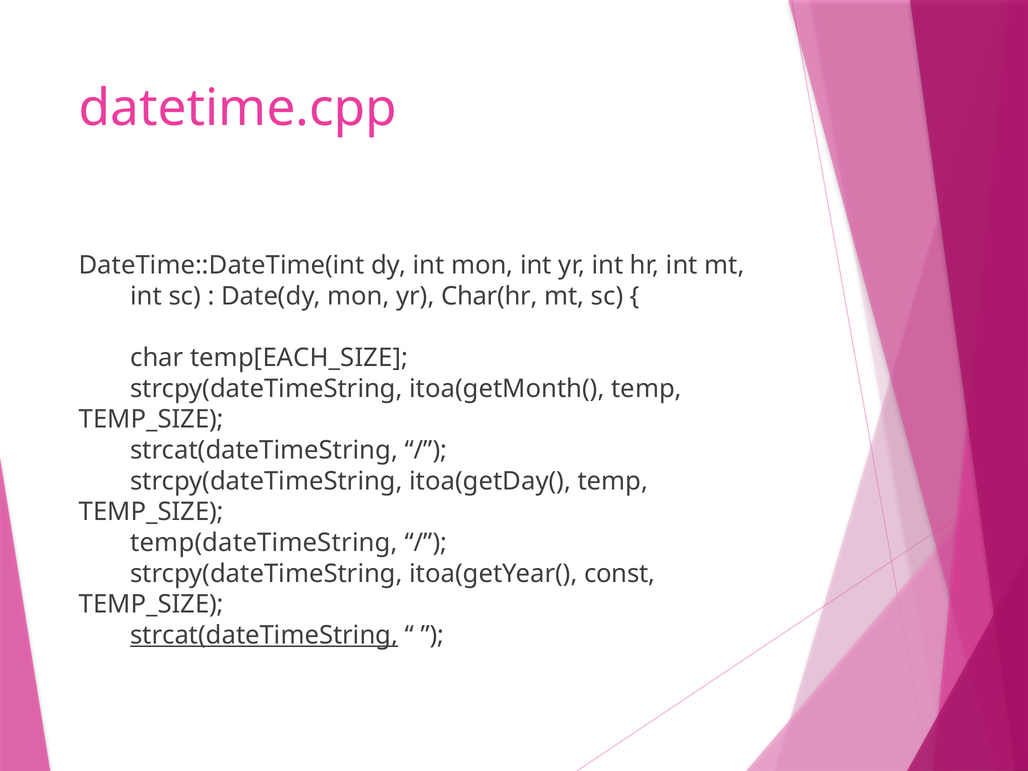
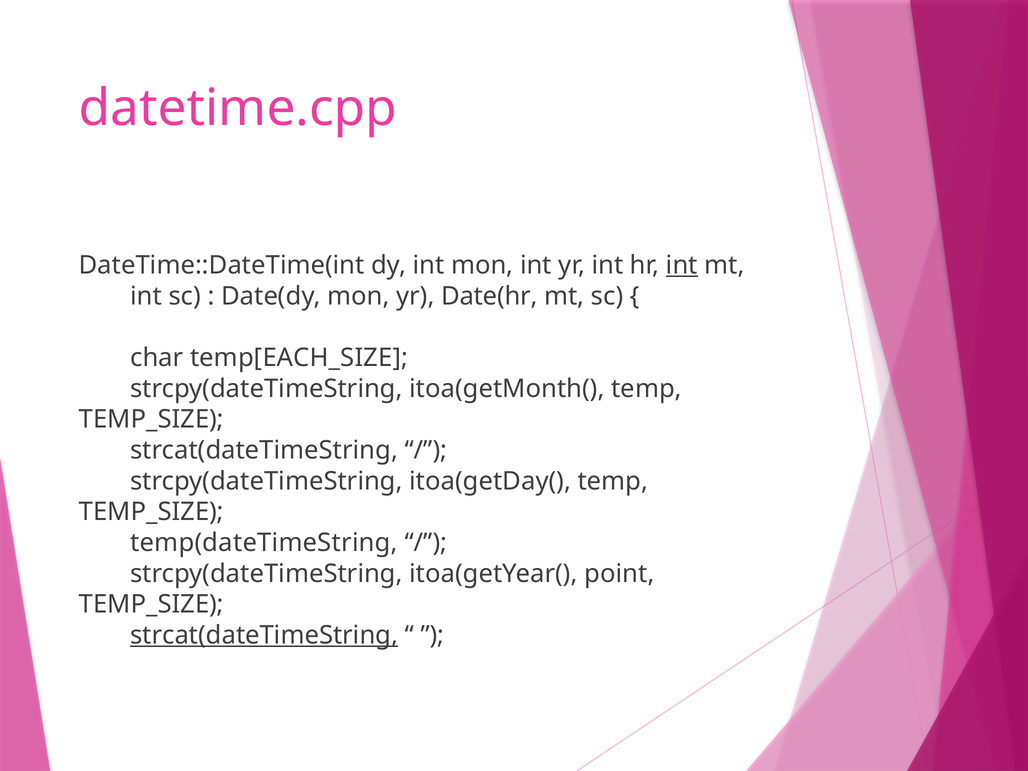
int underline: none -> present (682, 265)
Char(hr: Char(hr -> Date(hr (489, 296)
const: const -> point (619, 574)
